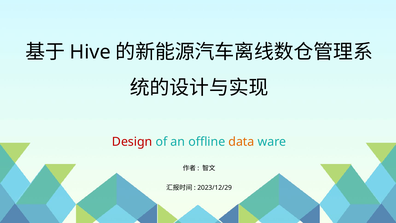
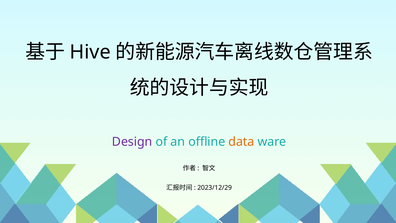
Design colour: red -> purple (132, 142)
